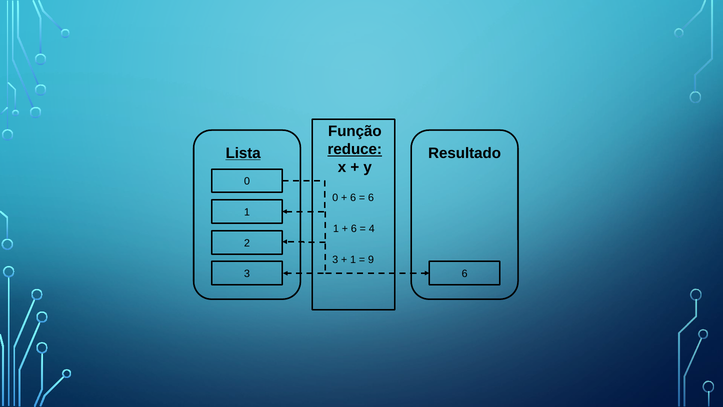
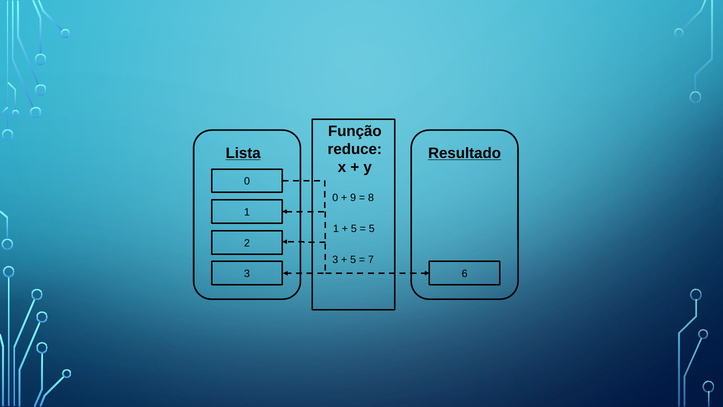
reduce underline: present -> none (355, 149)
Resultado underline: none -> present (465, 153)
6: 6 -> 9 (353, 198)
6: 6 -> 8 (371, 198)
6: 6 -> 5 (354, 229)
4: 4 -> 5 (372, 229)
1: 1 -> 5 (353, 259)
9: 9 -> 7 (371, 259)
